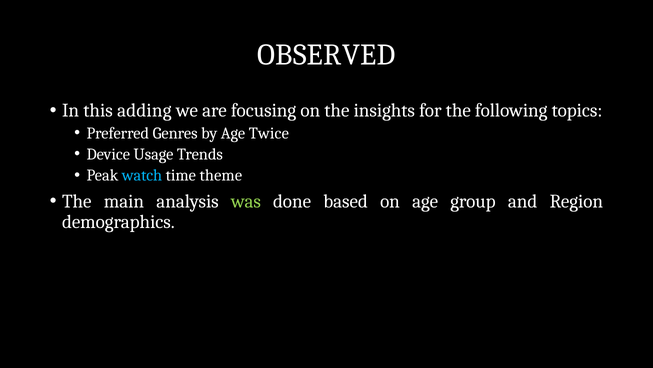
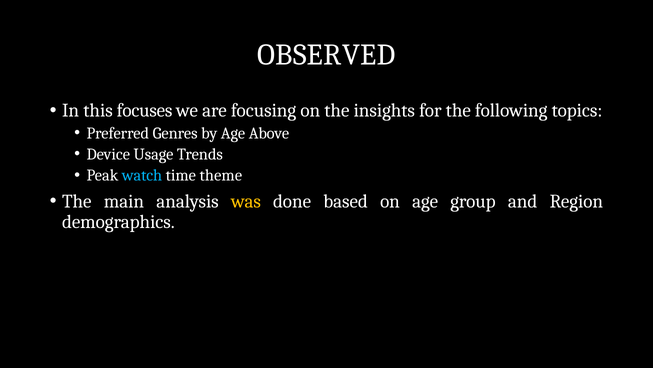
adding: adding -> focuses (145, 110)
Twice: Twice -> Above (269, 133)
was colour: light green -> yellow (246, 201)
